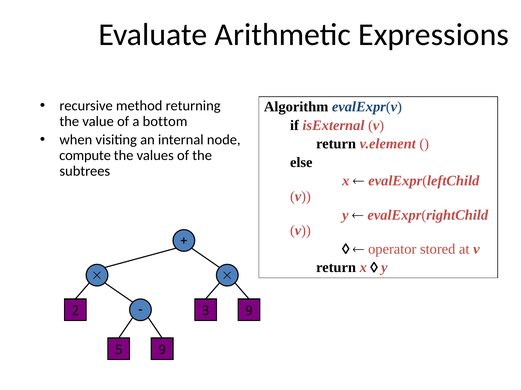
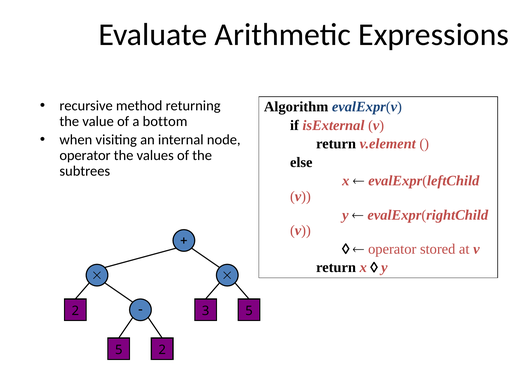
compute: compute -> operator (85, 156)
3 9: 9 -> 5 (249, 311)
5 9: 9 -> 2 (162, 350)
